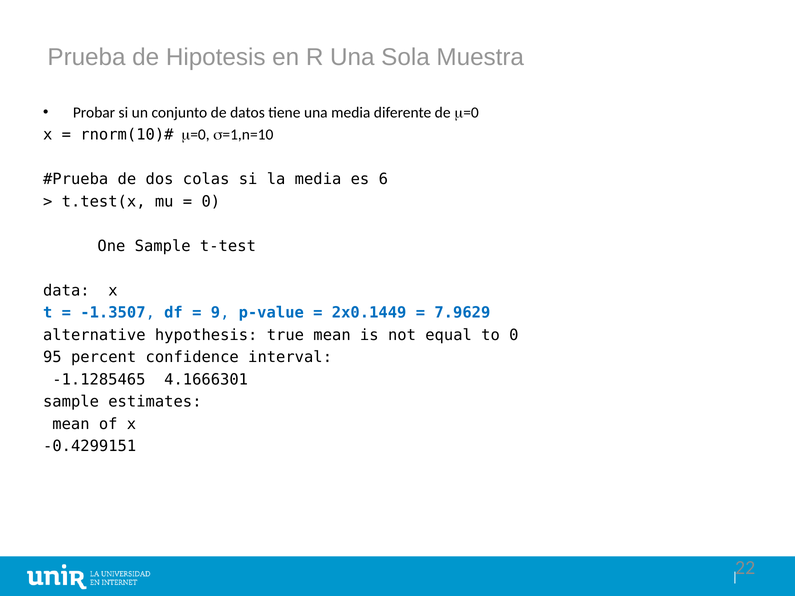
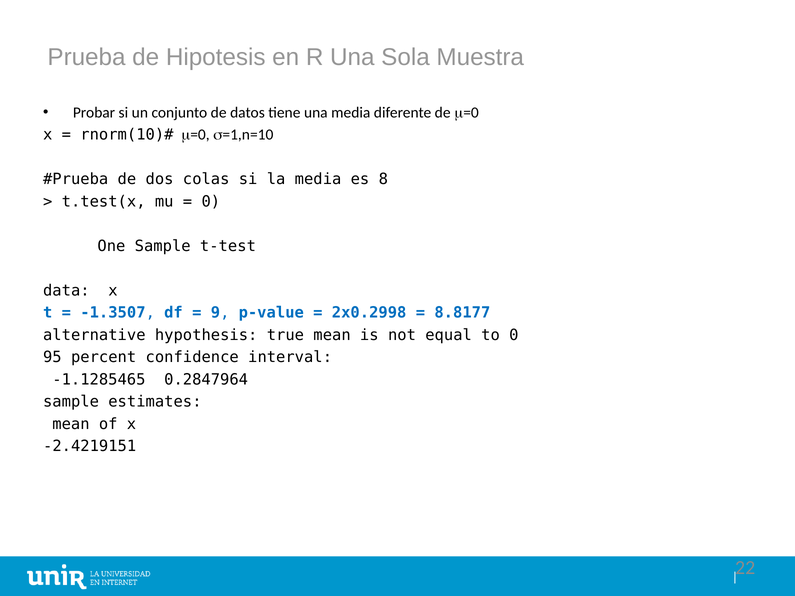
6: 6 -> 8 (383, 179)
2x0.1449: 2x0.1449 -> 2x0.2998 (369, 313)
7.9629: 7.9629 -> 8.8177 (462, 313)
4.1666301: 4.1666301 -> 0.2847964 (206, 380)
-0.4299151: -0.4299151 -> -2.4219151 (90, 446)
